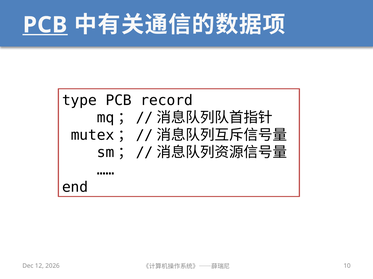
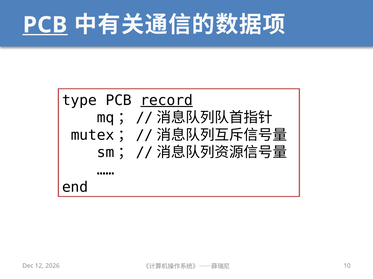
record underline: none -> present (167, 101)
